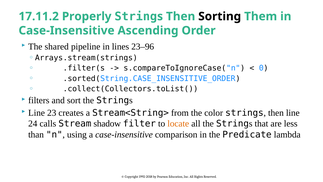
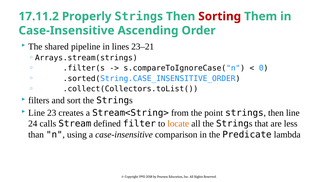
Sorting colour: black -> red (220, 16)
23–96: 23–96 -> 23–21 (143, 47)
color: color -> point (214, 113)
shadow: shadow -> defined (107, 123)
